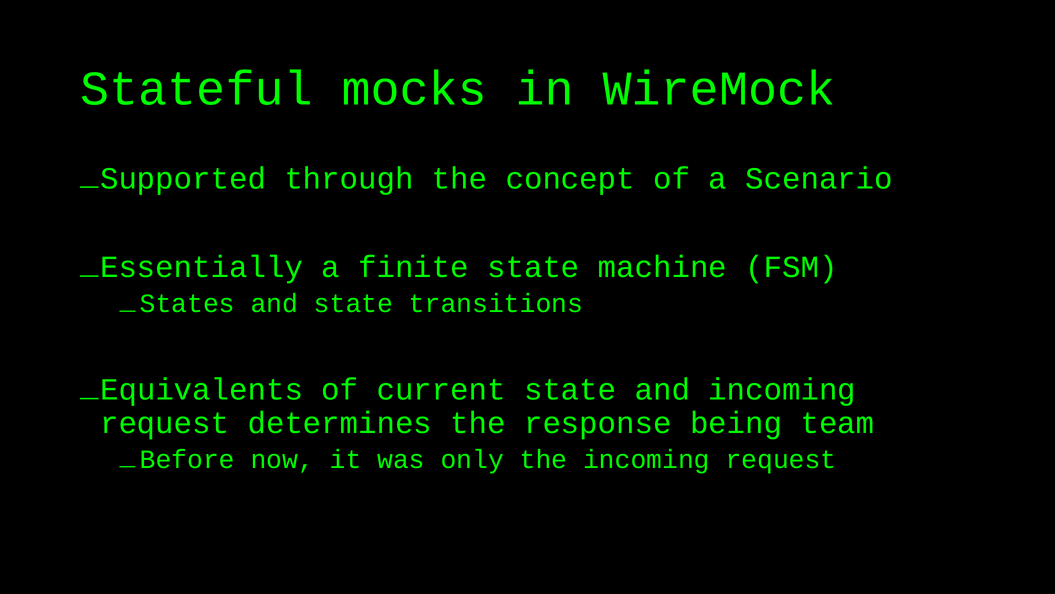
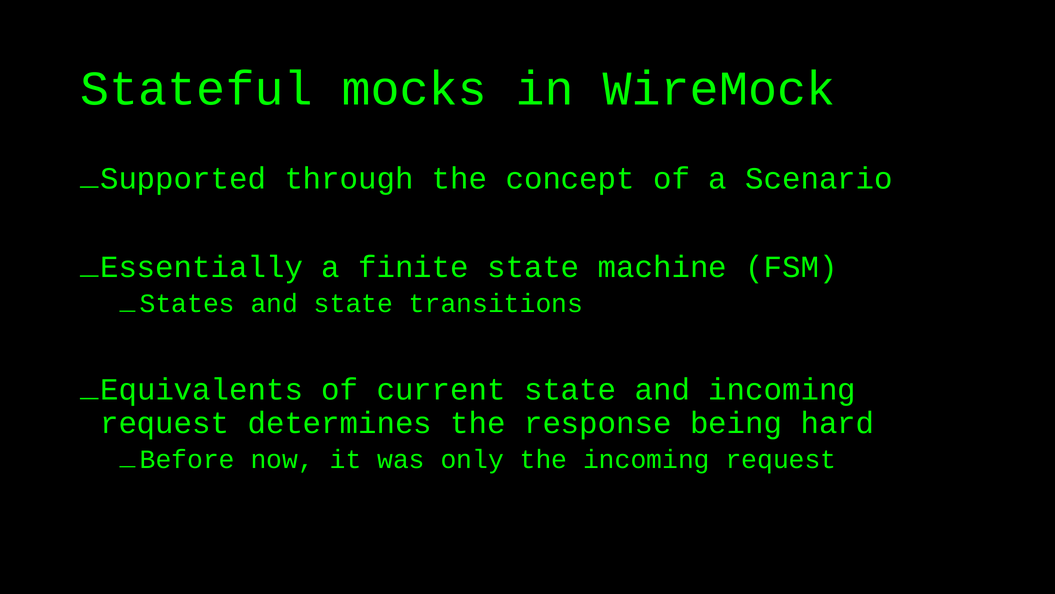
team: team -> hard (838, 423)
